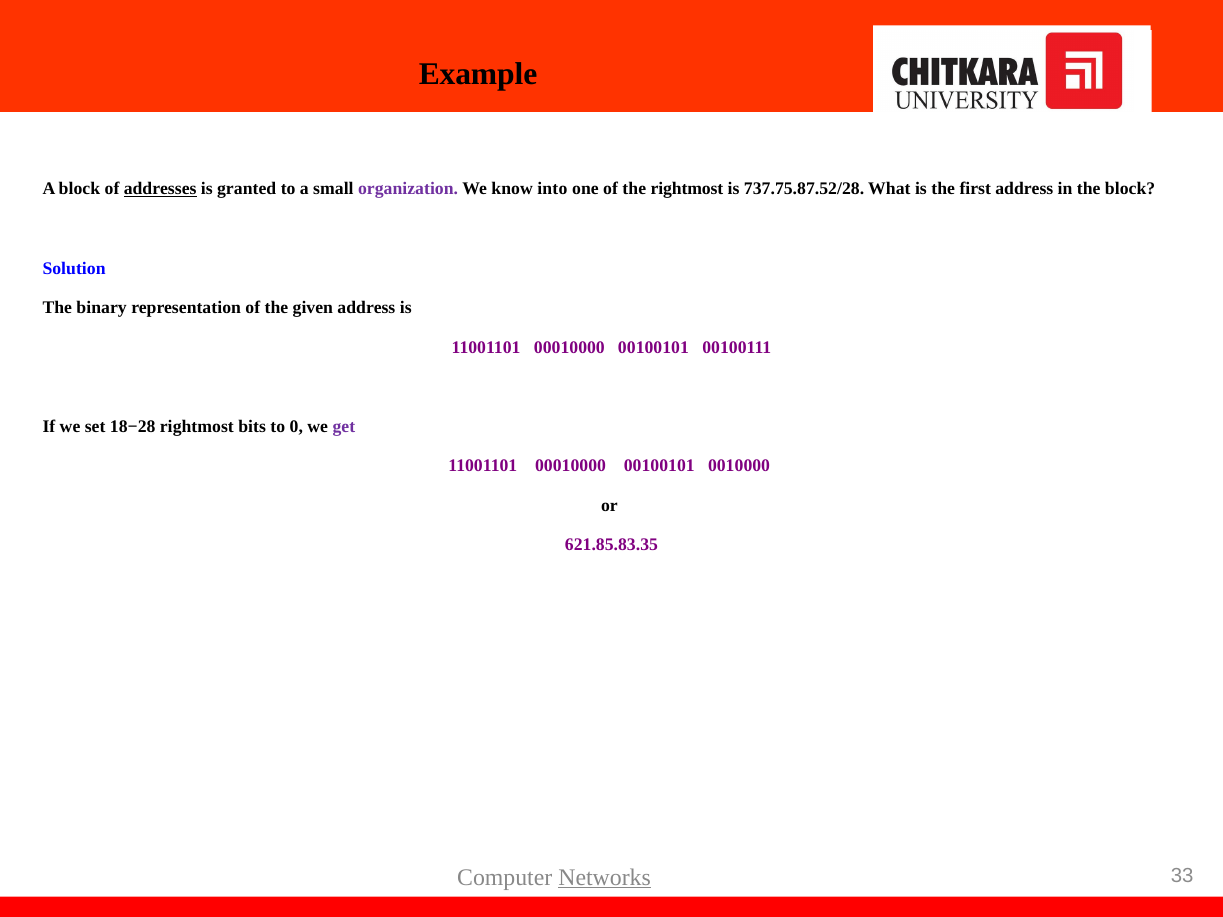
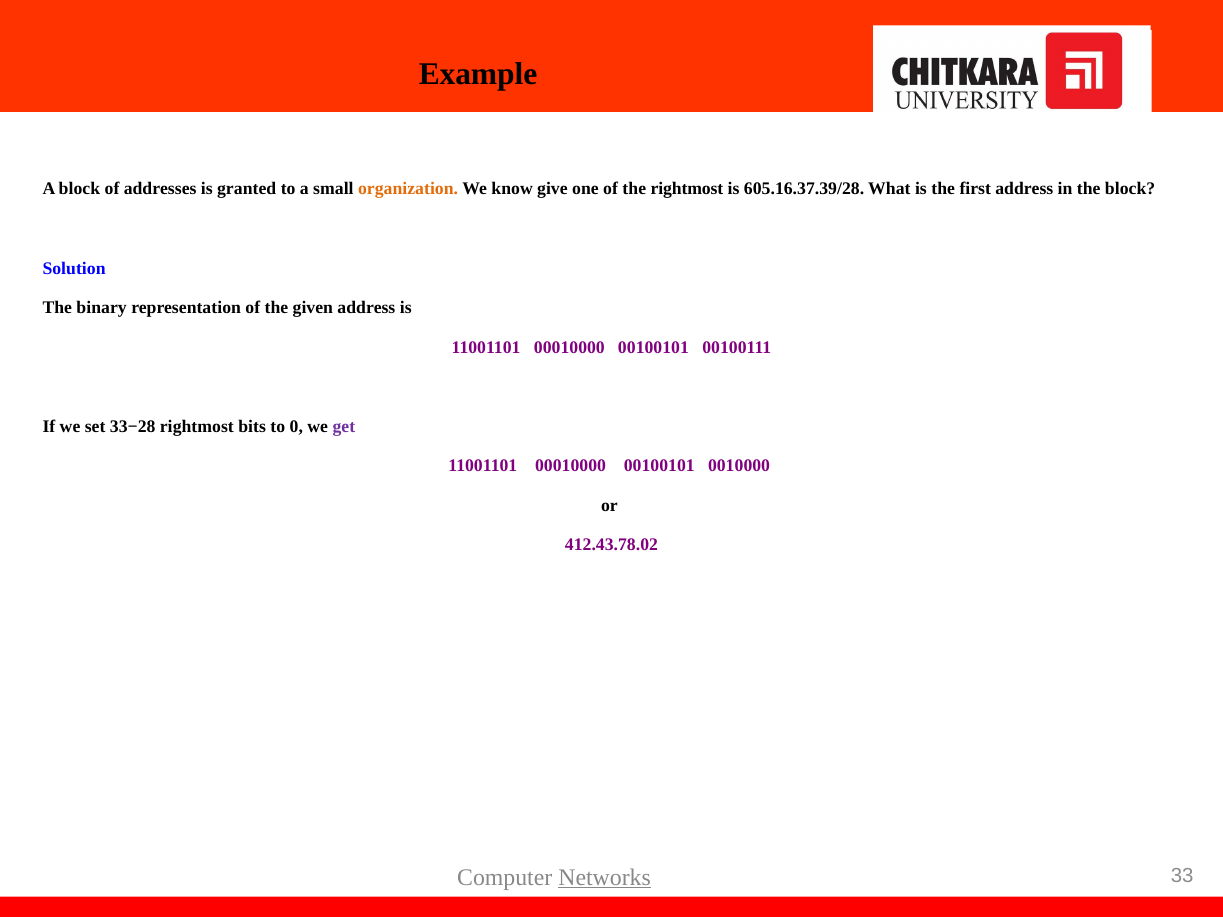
addresses underline: present -> none (160, 189)
organization colour: purple -> orange (408, 189)
into: into -> give (552, 189)
737.75.87.52/28: 737.75.87.52/28 -> 605.16.37.39/28 (804, 189)
18−28: 18−28 -> 33−28 (133, 427)
621.85.83.35: 621.85.83.35 -> 412.43.78.02 (611, 545)
